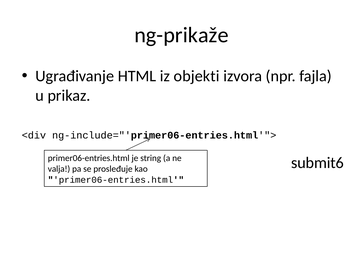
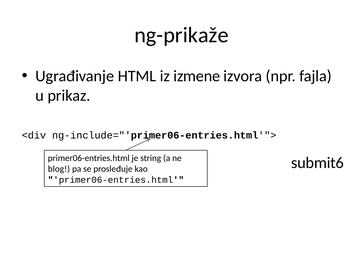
objekti: objekti -> izmene (197, 76)
valja: valja -> blog (59, 169)
